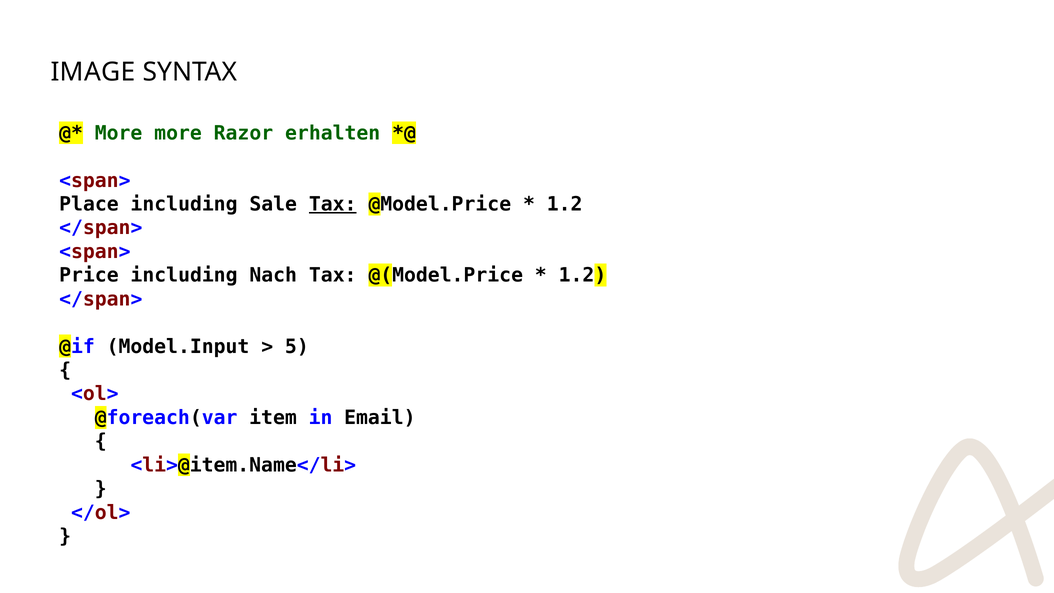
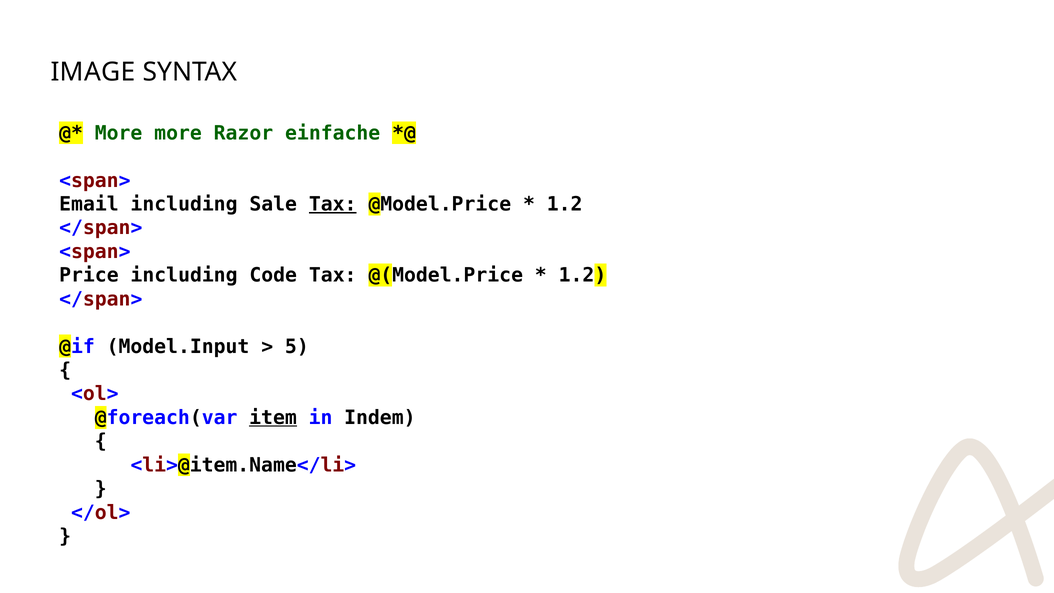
erhalten: erhalten -> einfache (333, 133)
Place: Place -> Email (89, 204)
Nach: Nach -> Code (273, 275)
item underline: none -> present (273, 418)
Email: Email -> Indem (380, 418)
